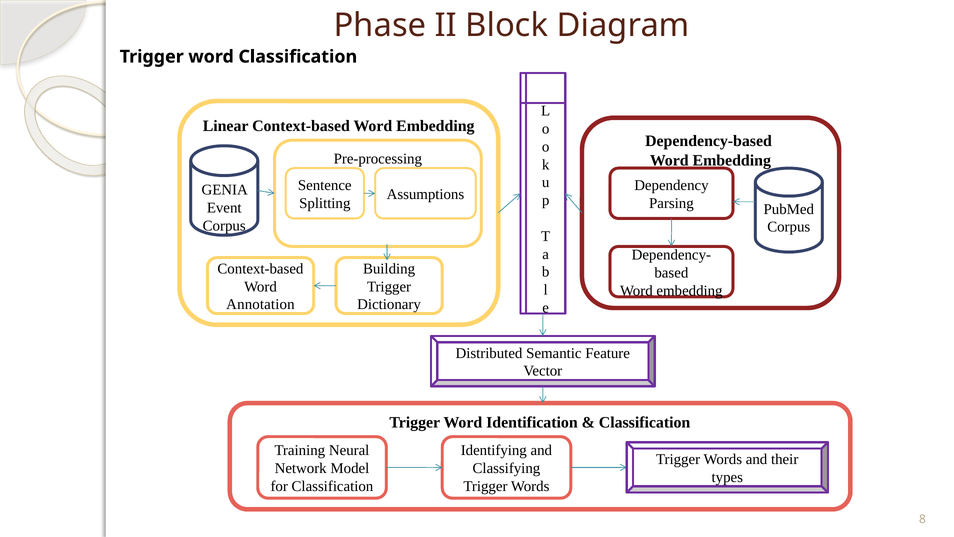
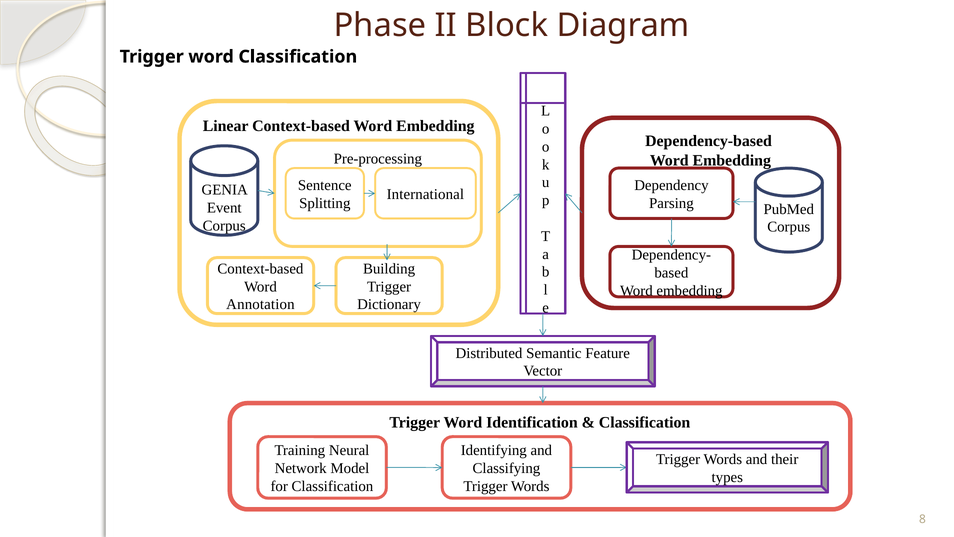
Assumptions: Assumptions -> International (425, 194)
